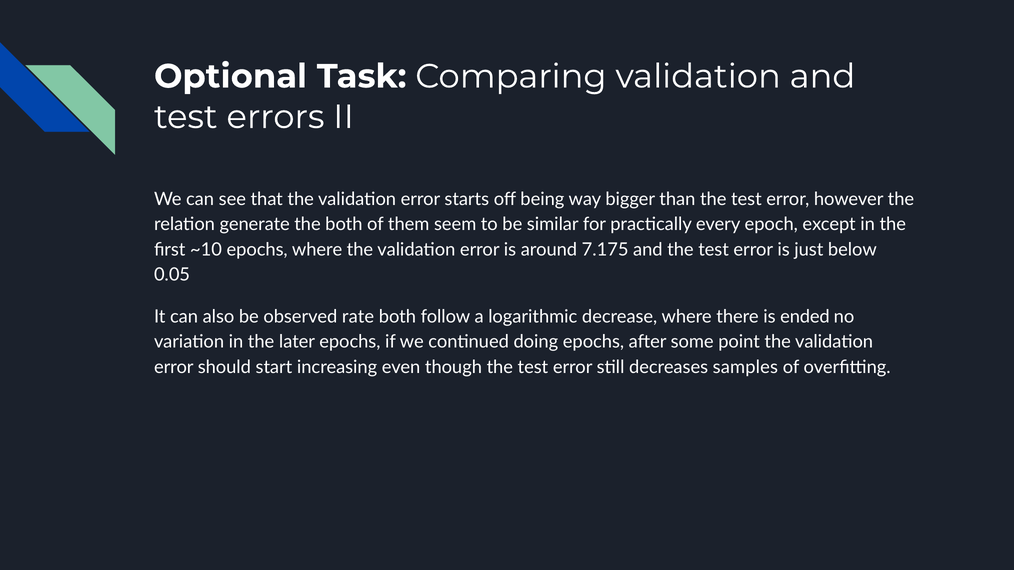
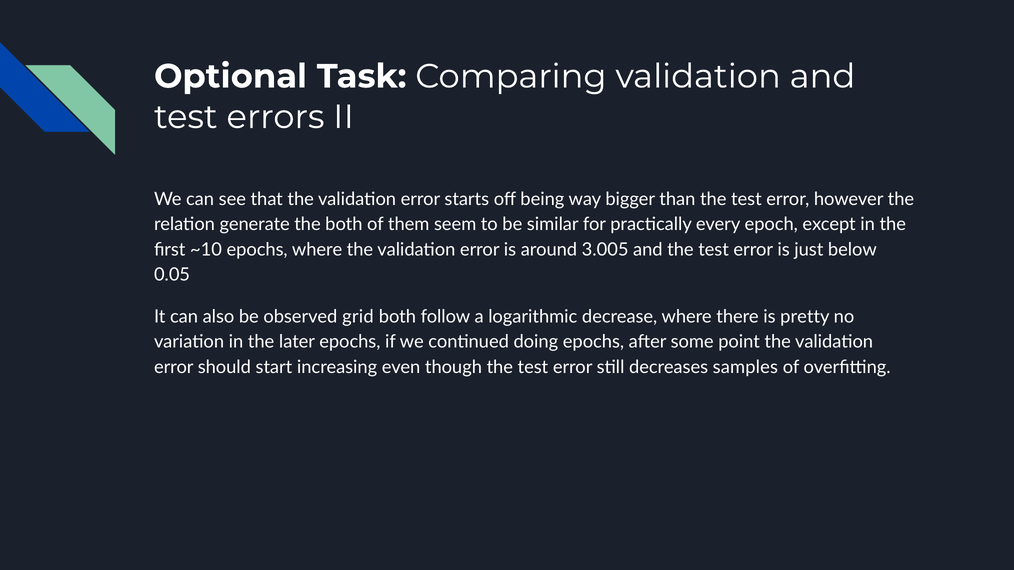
7.175: 7.175 -> 3.005 (605, 250)
rate: rate -> grid (358, 317)
ended: ended -> pretty (805, 317)
